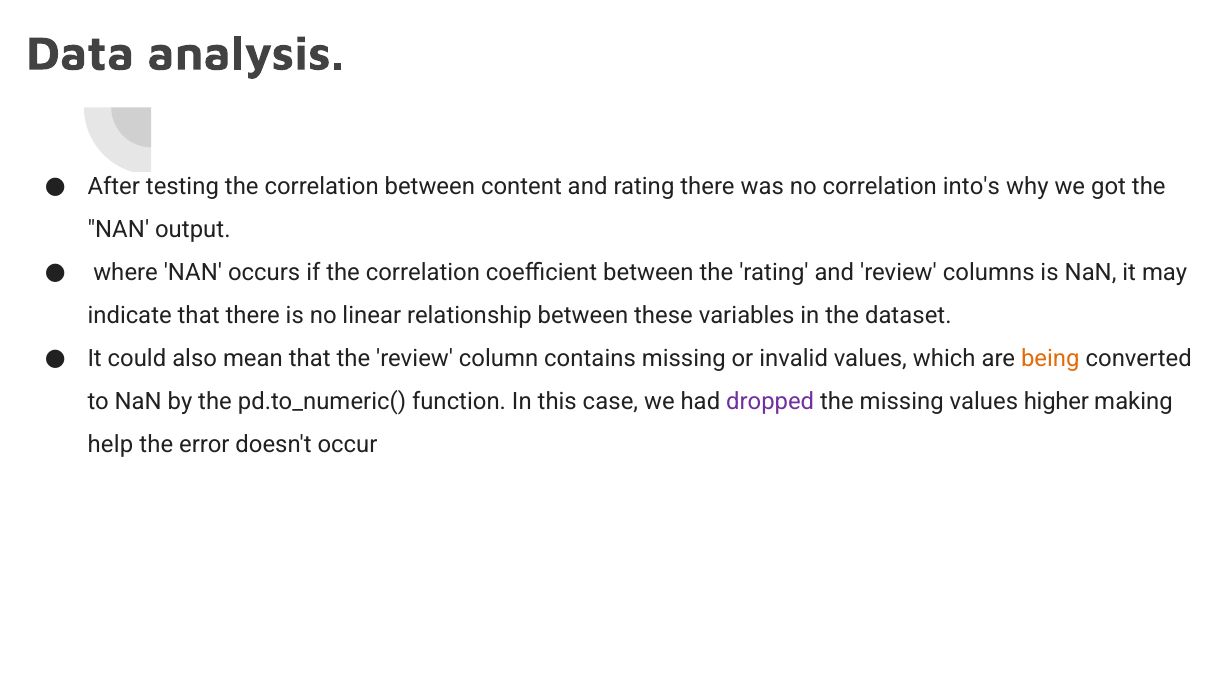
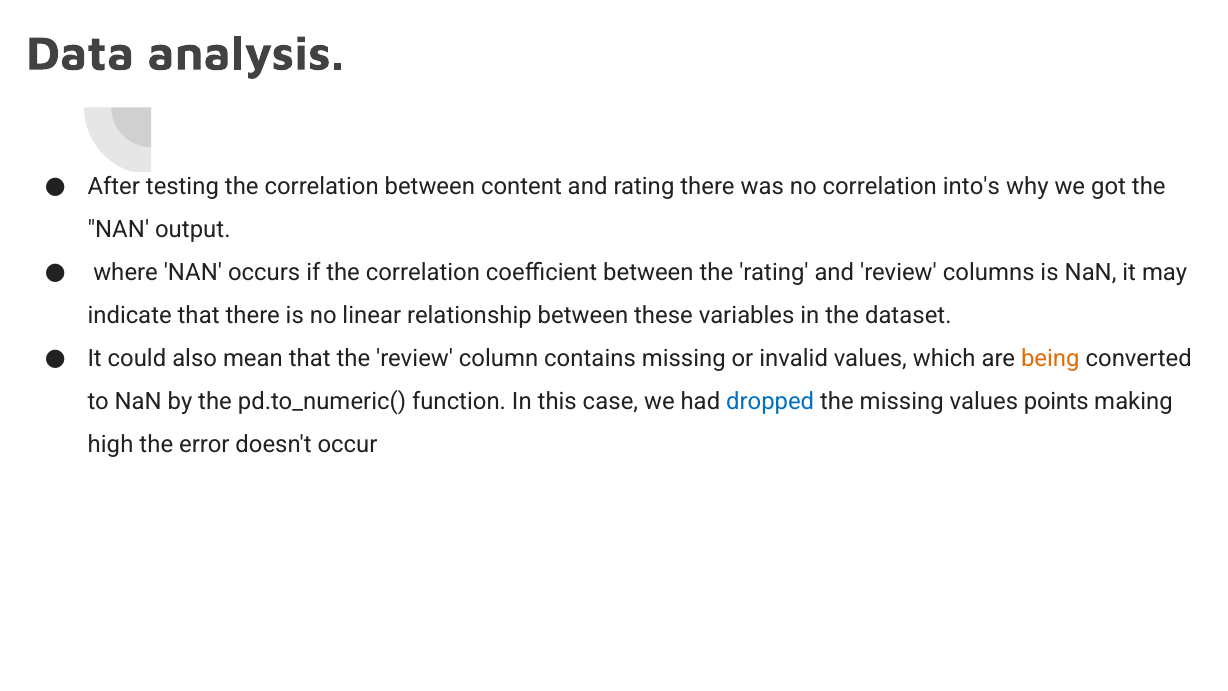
dropped colour: purple -> blue (770, 402)
higher: higher -> points (1056, 402)
help: help -> high (110, 445)
